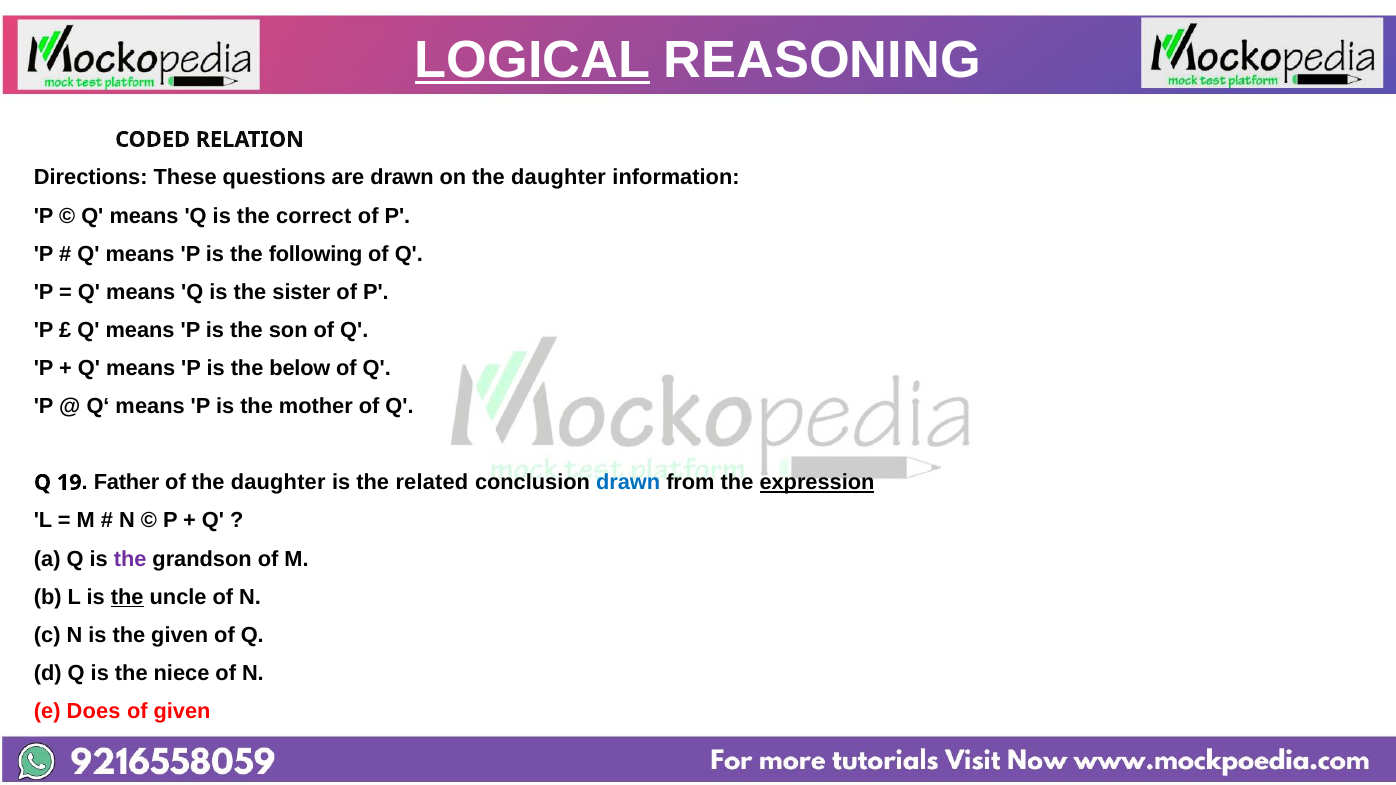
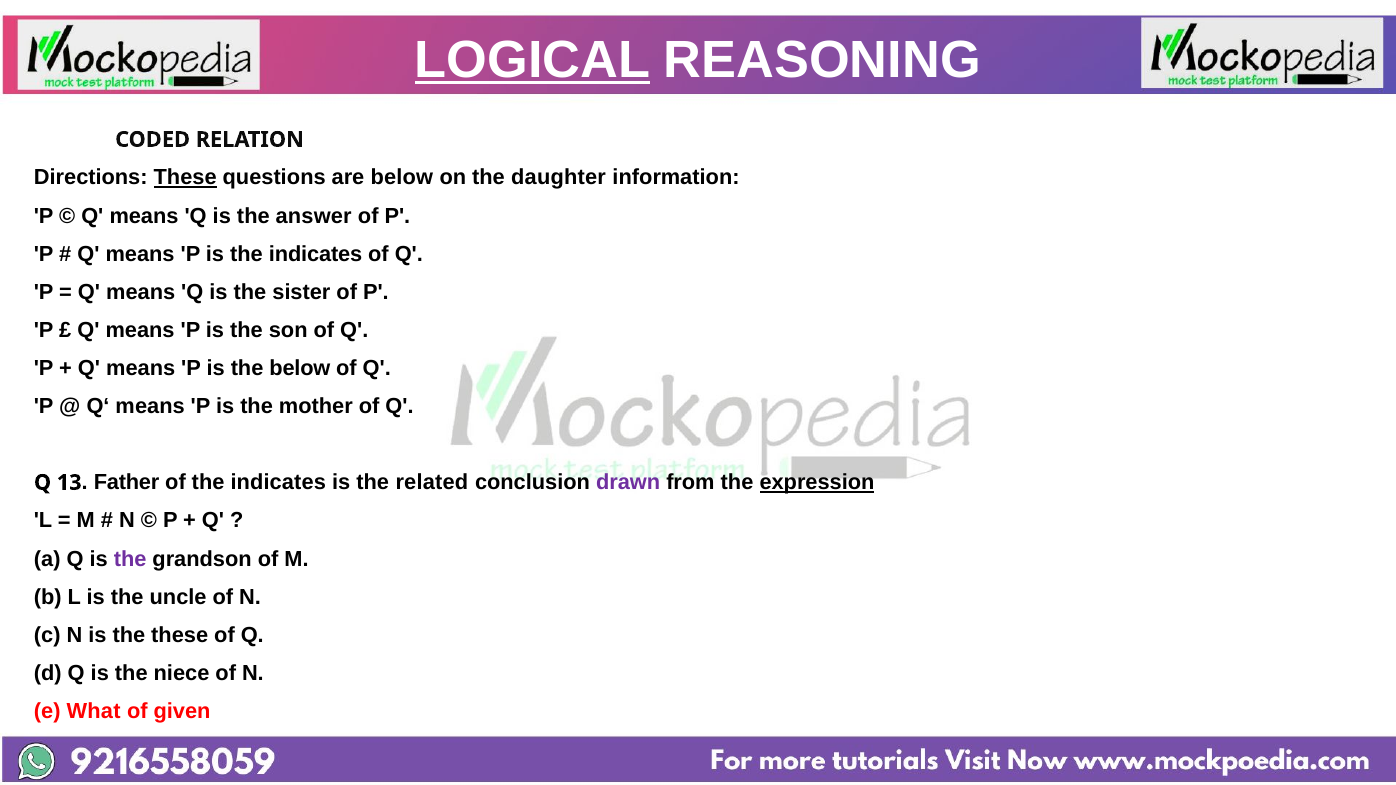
These underline: none -> present (185, 178)
are drawn: drawn -> below (402, 178)
correct: correct -> answer (314, 216)
is the following: following -> indicates (316, 254)
19: 19 -> 13 (69, 483)
of the daughter: daughter -> indicates (278, 483)
drawn colour: blue -> purple (628, 483)
the underline: present -> none (127, 597)
the given: given -> these (180, 635)
Does: Does -> What (94, 712)
